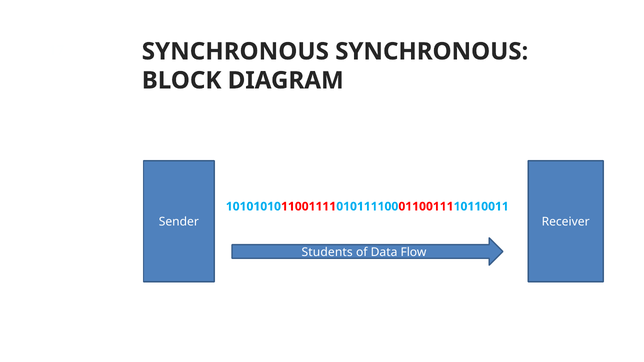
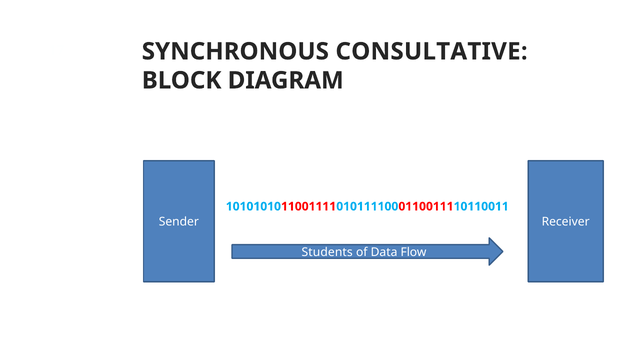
SYNCHRONOUS SYNCHRONOUS: SYNCHRONOUS -> CONSULTATIVE (432, 52)
